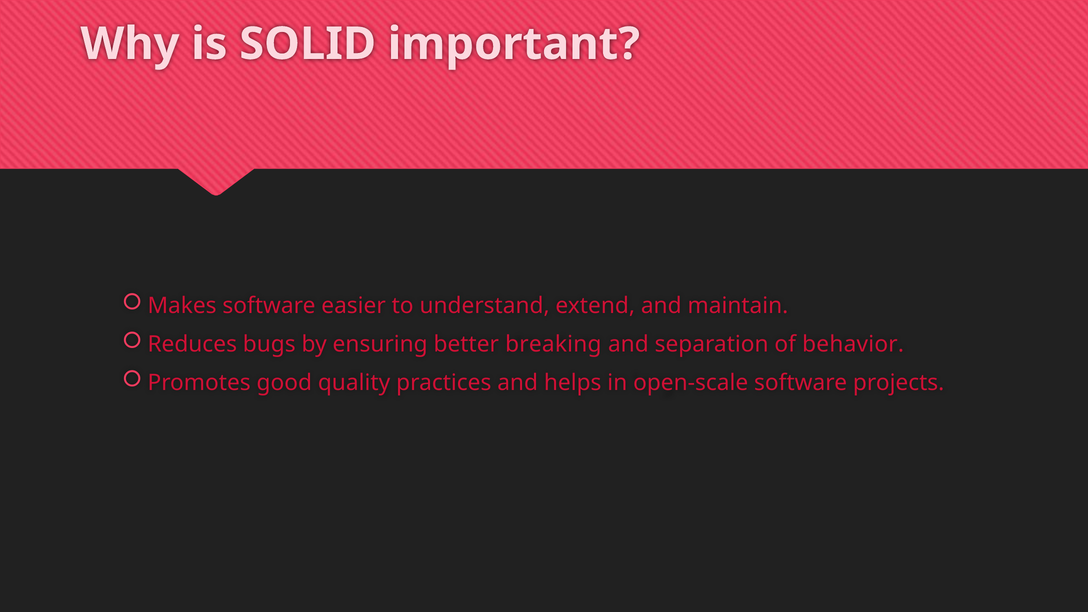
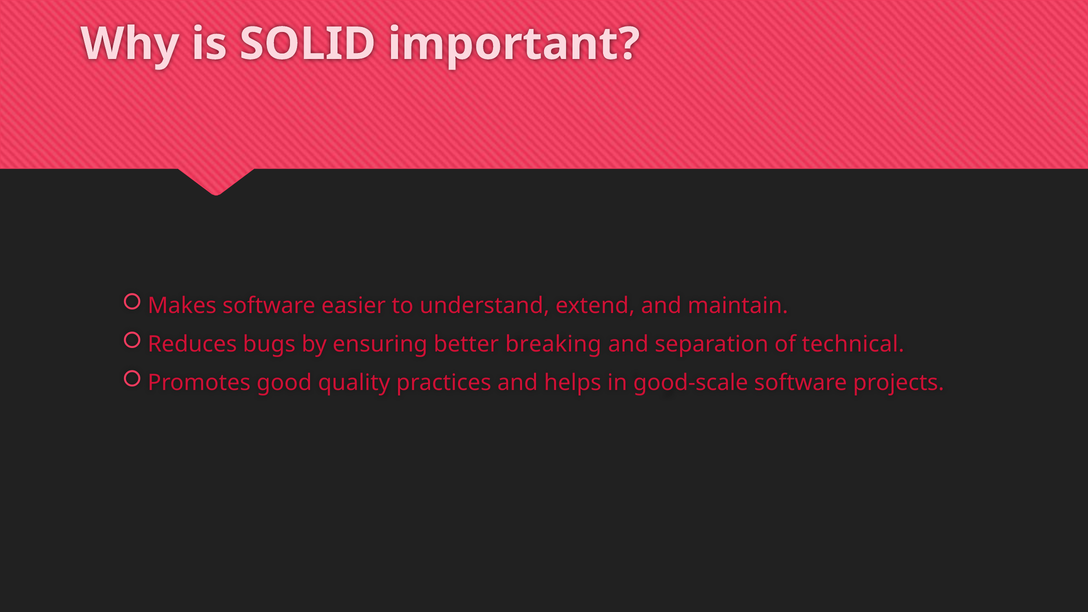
behavior: behavior -> technical (853, 344)
open-scale: open-scale -> good-scale (691, 383)
